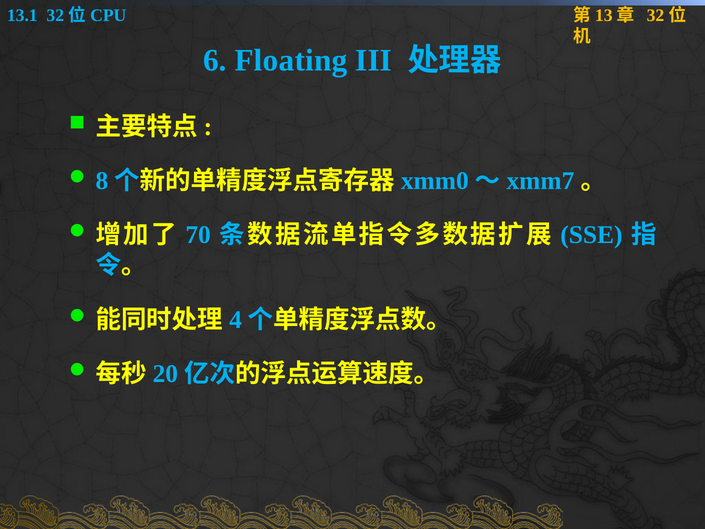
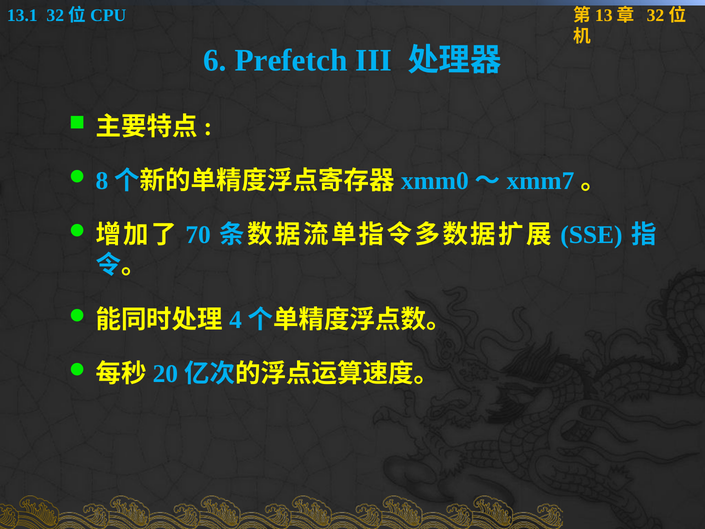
Floating: Floating -> Prefetch (291, 60)
